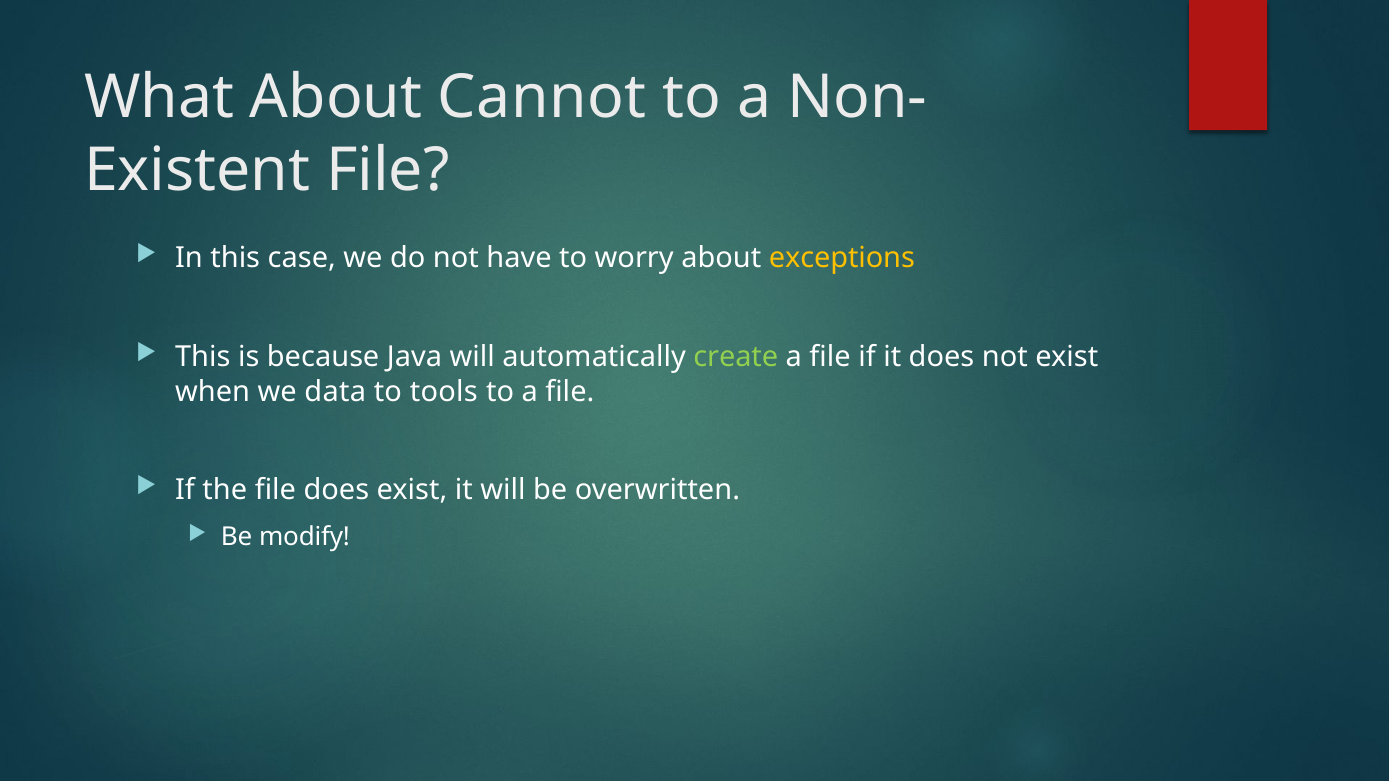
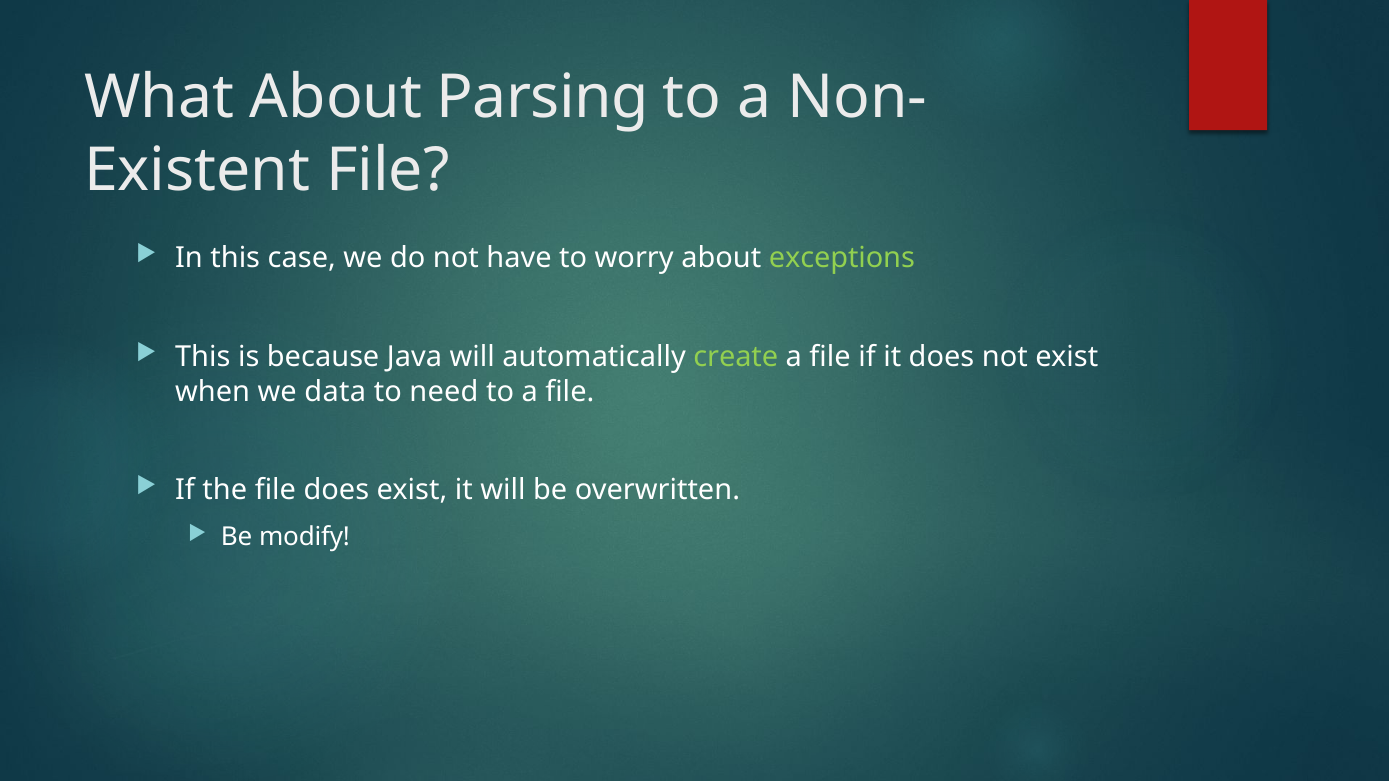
Cannot: Cannot -> Parsing (543, 98)
exceptions colour: yellow -> light green (842, 259)
tools: tools -> need (444, 392)
